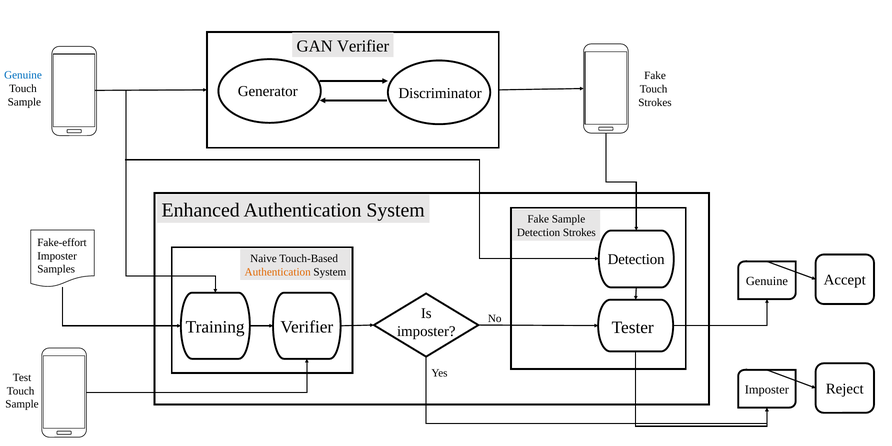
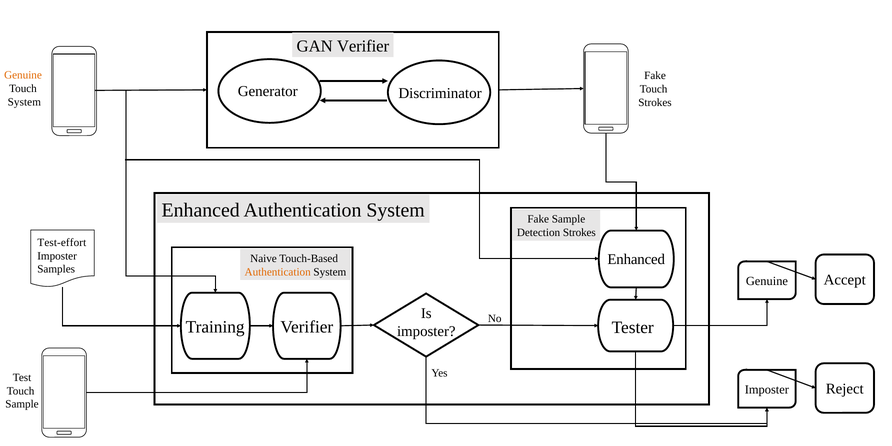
Genuine colour: blue -> orange (23, 75)
Sample: Sample -> System (24, 102)
Fake-effort: Fake-effort -> Test-effort (62, 242)
Detection: Detection -> Enhanced (636, 260)
